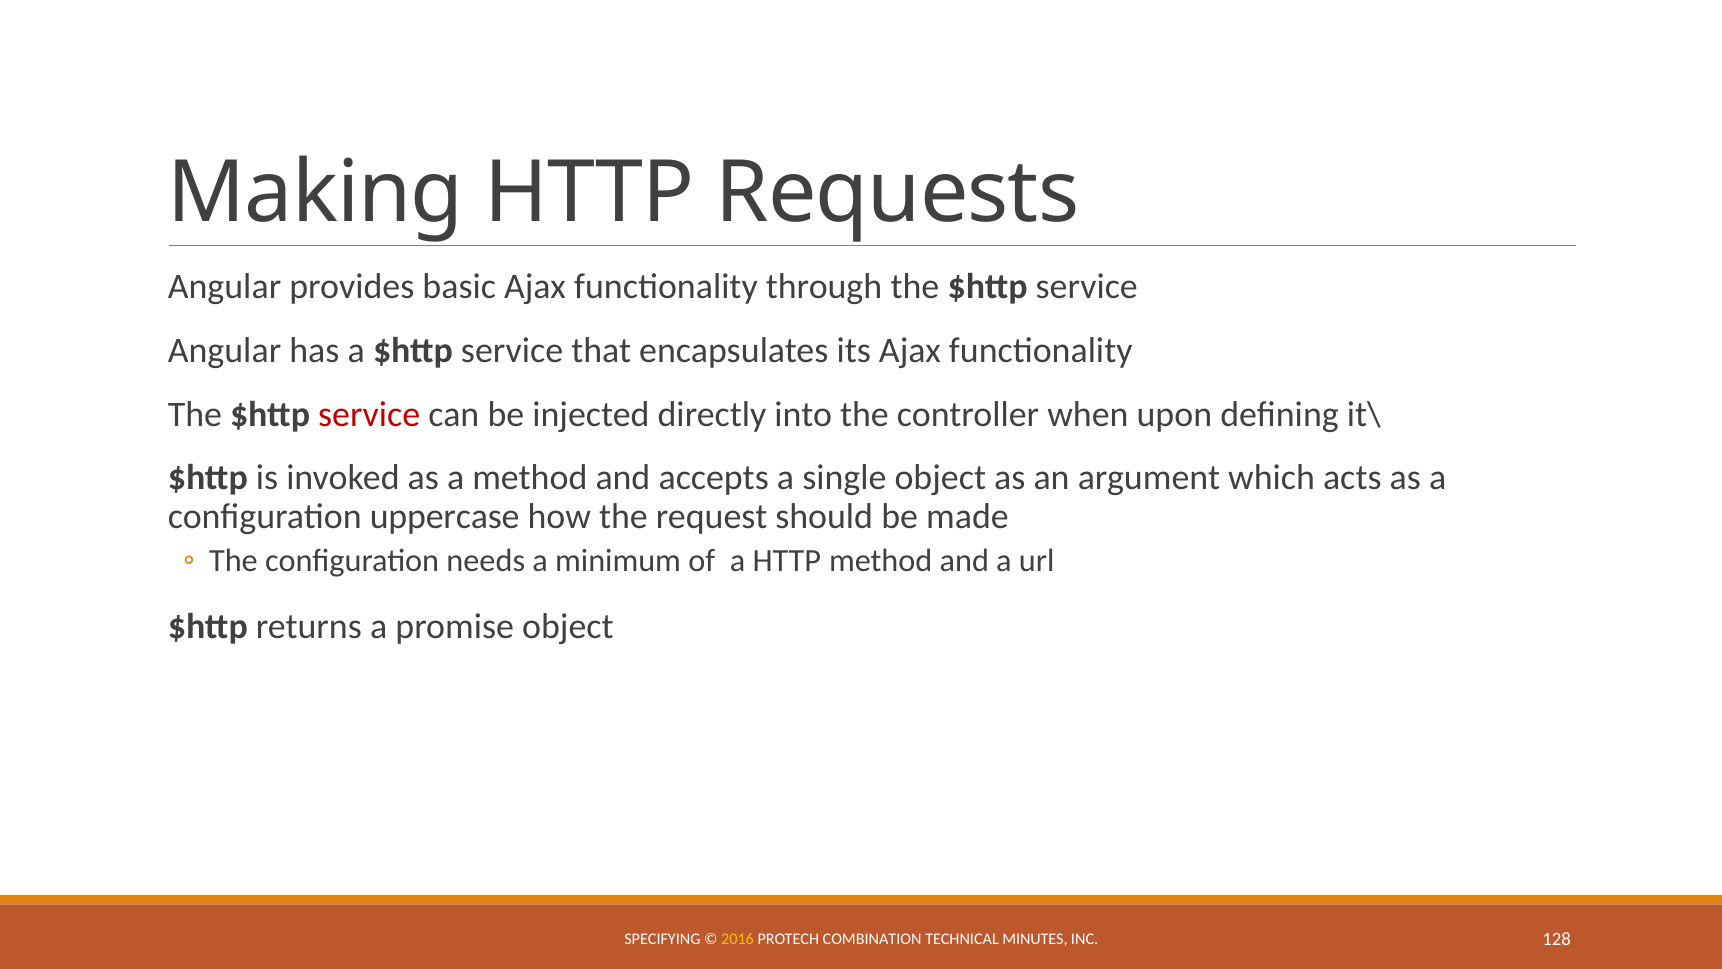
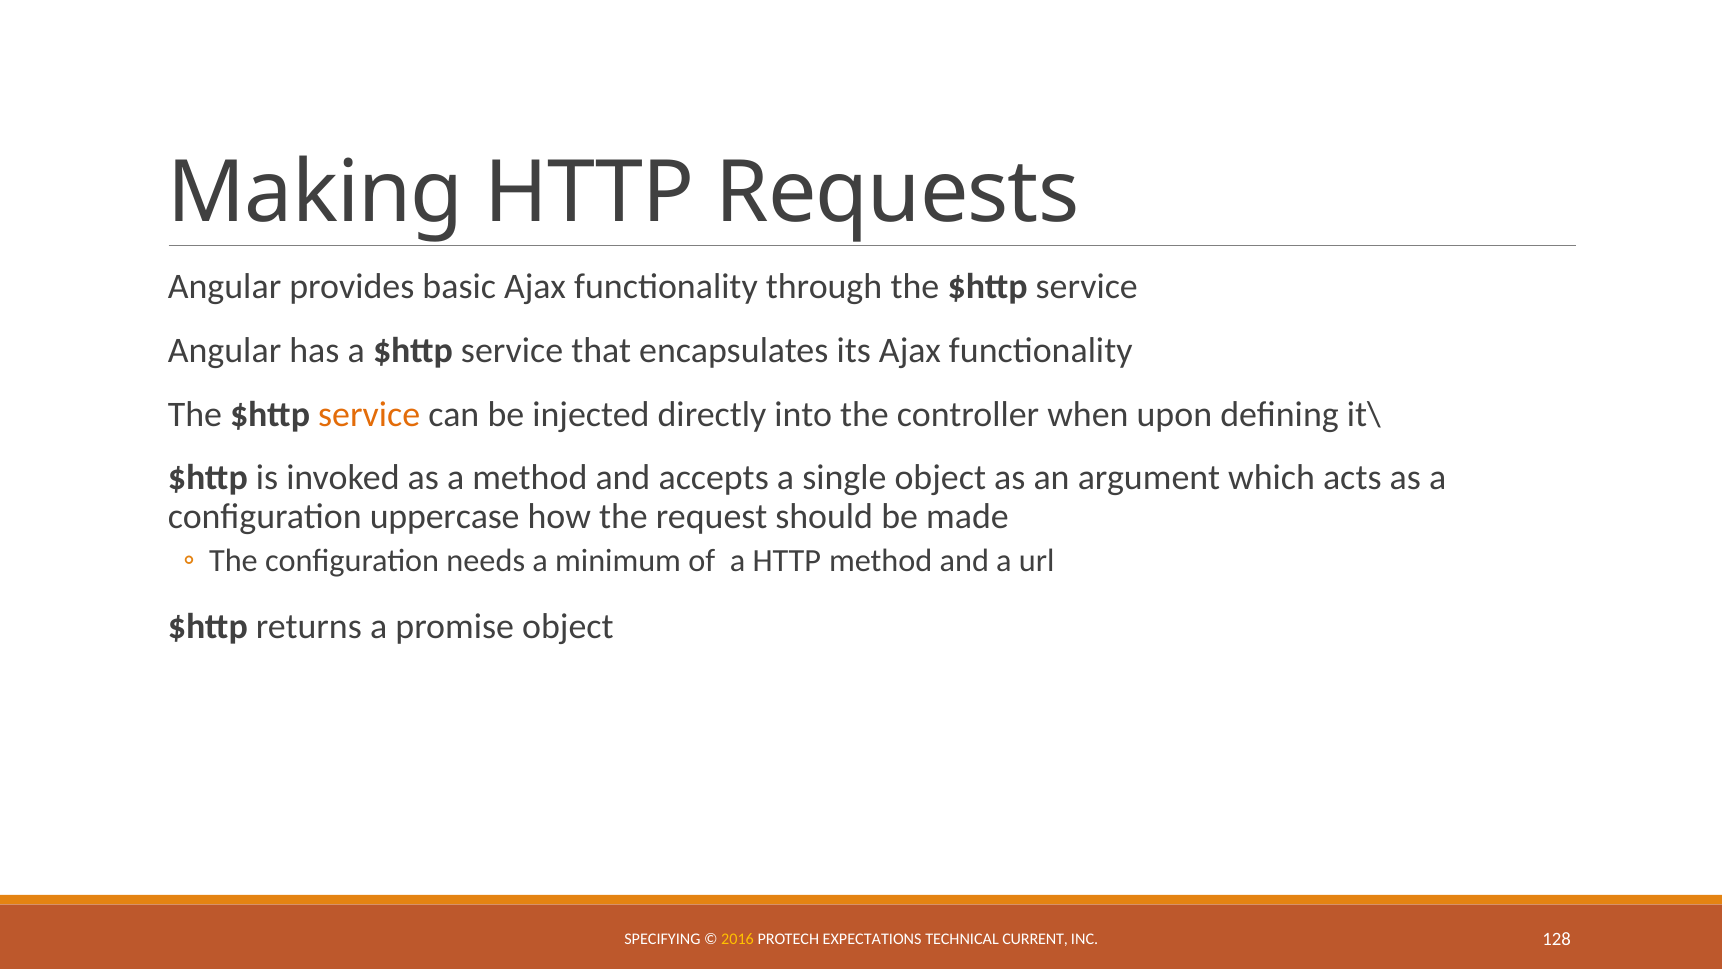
service colour: red -> orange (369, 414)
COMBINATION: COMBINATION -> EXPECTATIONS (872, 939)
MINUTES: MINUTES -> CURRENT (1035, 939)
